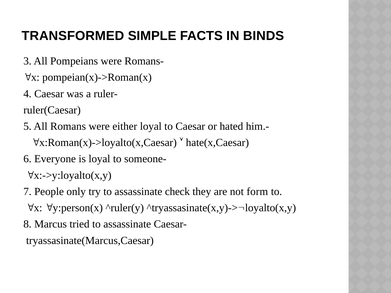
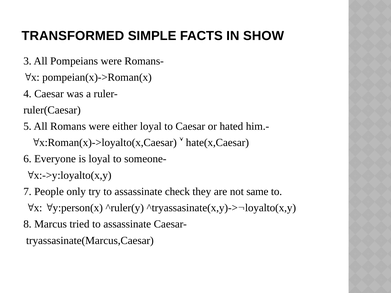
BINDS: BINDS -> SHOW (264, 36)
form: form -> same (257, 192)
